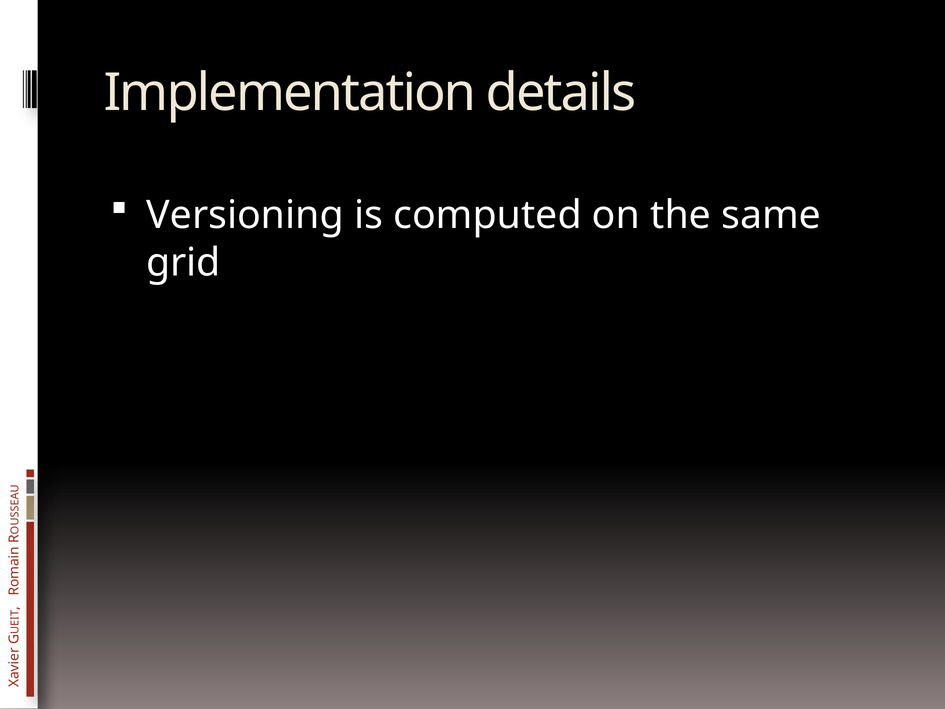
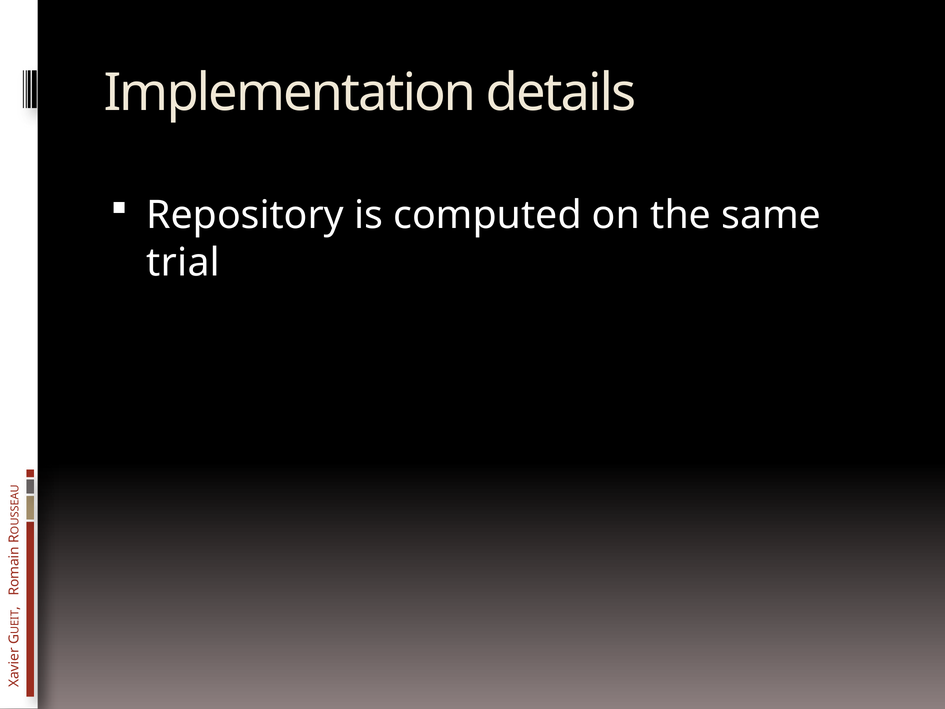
Versioning: Versioning -> Repository (245, 215)
grid: grid -> trial (183, 263)
